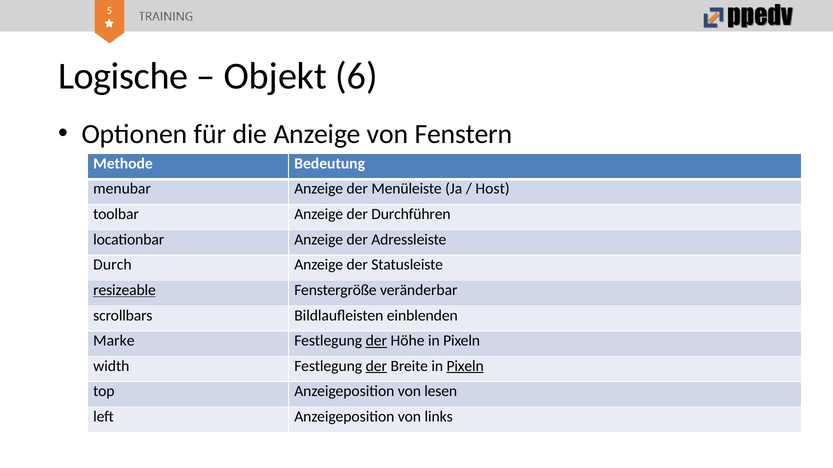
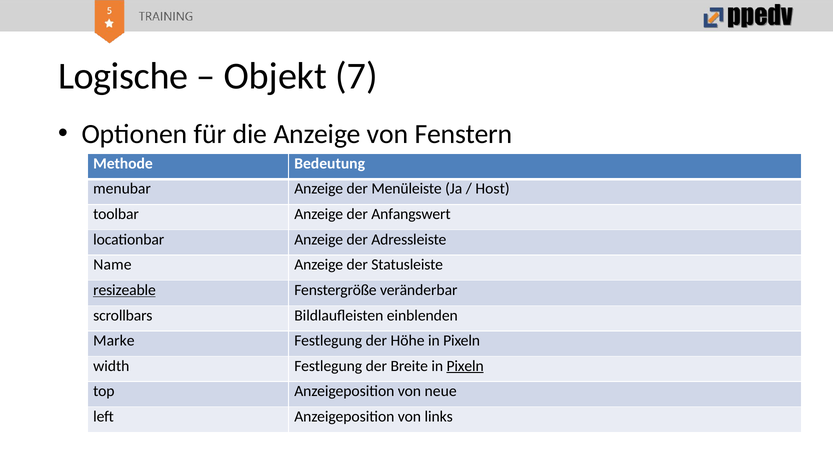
6: 6 -> 7 (356, 76)
Durchführen: Durchführen -> Anfangswert (411, 214)
Durch: Durch -> Name (112, 265)
der underline: present -> none (376, 341)
der underline: present -> none (376, 366)
lesen: lesen -> neue (441, 392)
